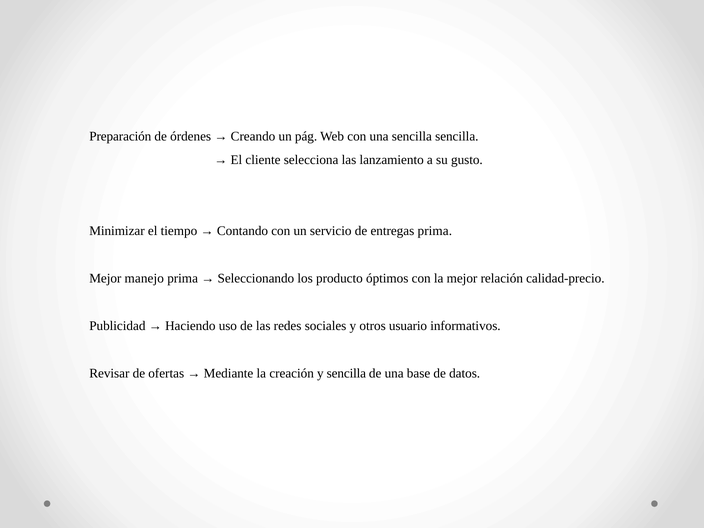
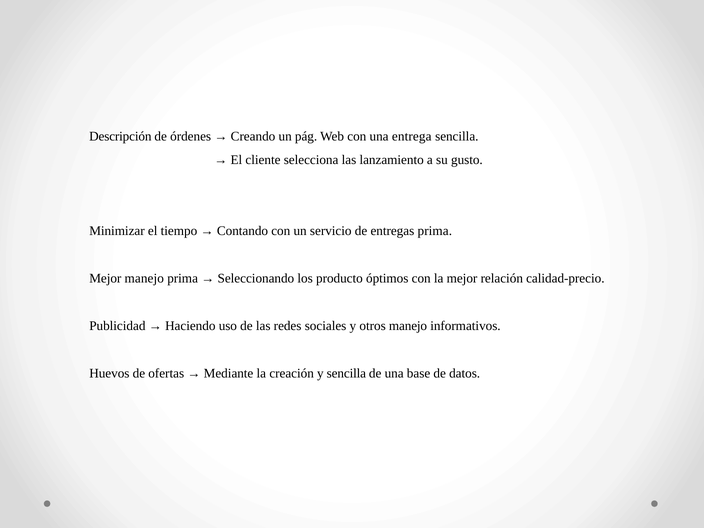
Preparación: Preparación -> Descripción (120, 136)
una sencilla: sencilla -> entrega (412, 136)
otros usuario: usuario -> manejo (408, 326)
Revisar: Revisar -> Huevos (109, 373)
